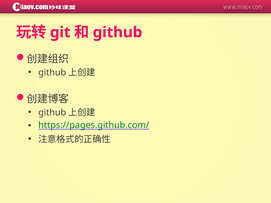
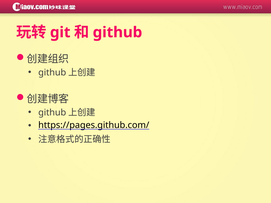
https://pages.github.com/ colour: green -> black (94, 125)
